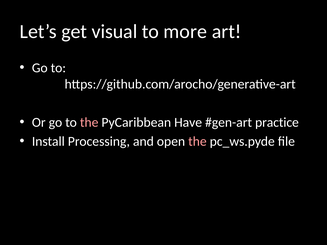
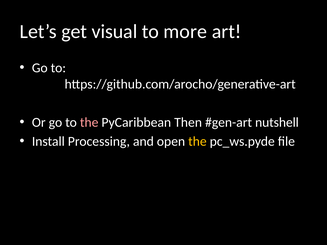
Have: Have -> Then (188, 122)
practice: practice -> nutshell (277, 122)
the colour: pink -> yellow (197, 142)
